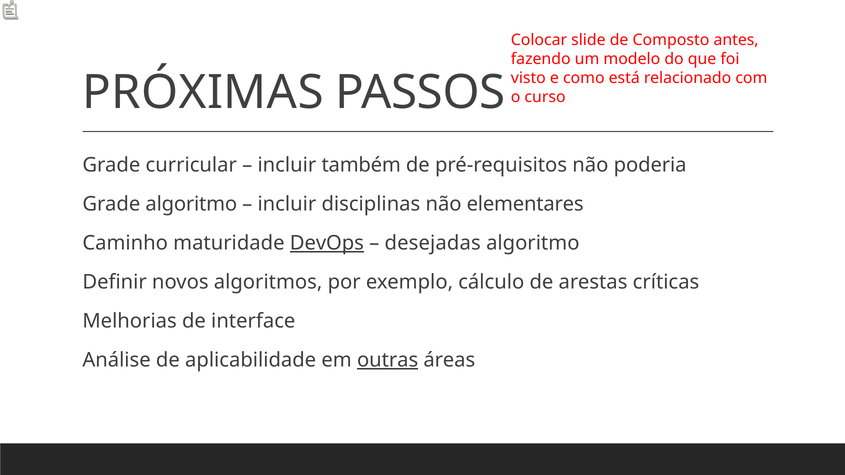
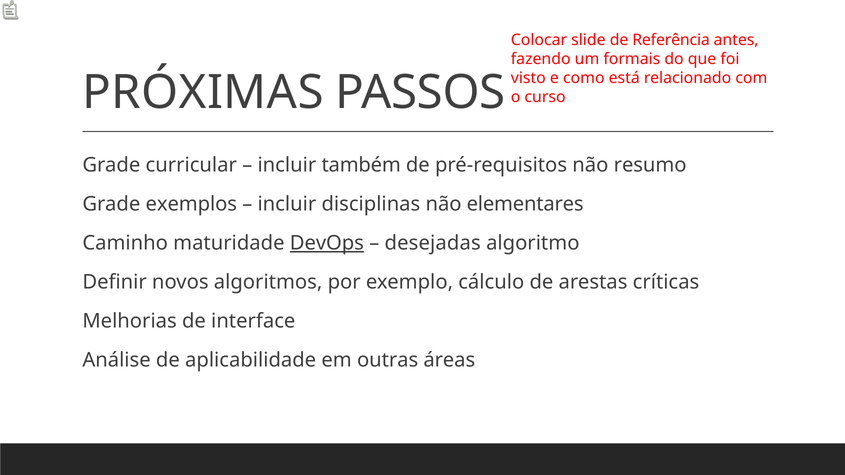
Composto: Composto -> Referência (671, 40)
modelo: modelo -> formais (632, 59)
poderia: poderia -> resumo (650, 165)
Grade algoritmo: algoritmo -> exemplos (191, 204)
outras underline: present -> none (388, 360)
